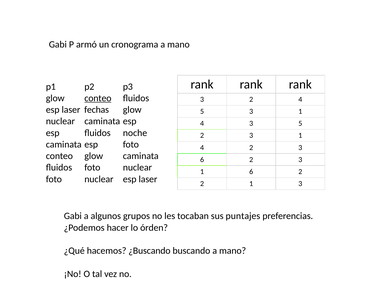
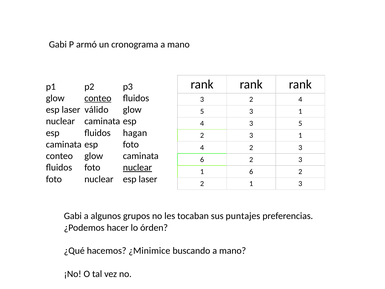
fechas: fechas -> válido (96, 110)
noche: noche -> hagan (135, 133)
nuclear underline: none -> present (137, 167)
¿Buscando: ¿Buscando -> ¿Minimice (149, 251)
